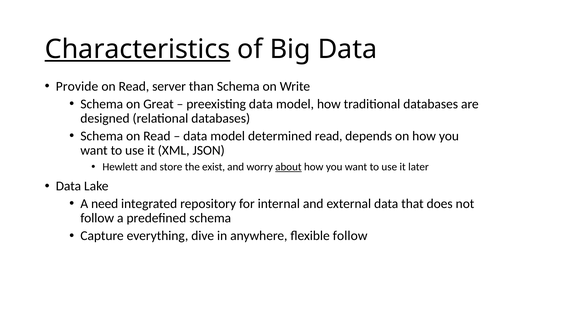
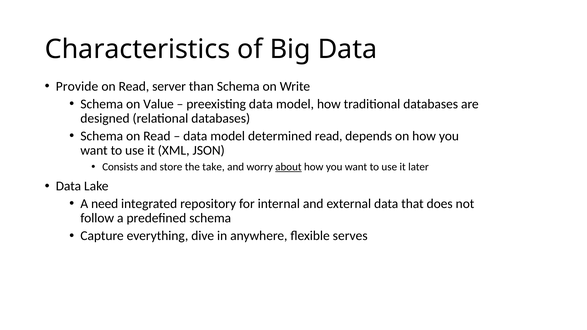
Characteristics underline: present -> none (138, 49)
Great: Great -> Value (158, 104)
Hewlett: Hewlett -> Consists (120, 167)
exist: exist -> take (213, 167)
flexible follow: follow -> serves (350, 236)
